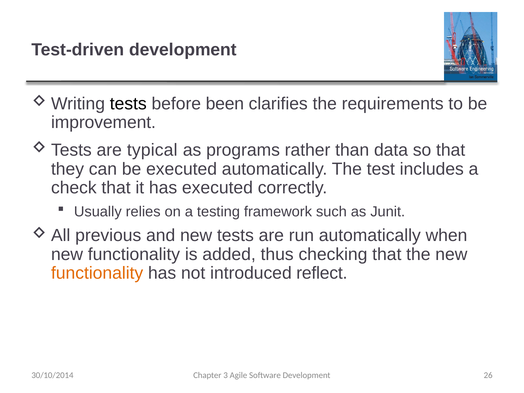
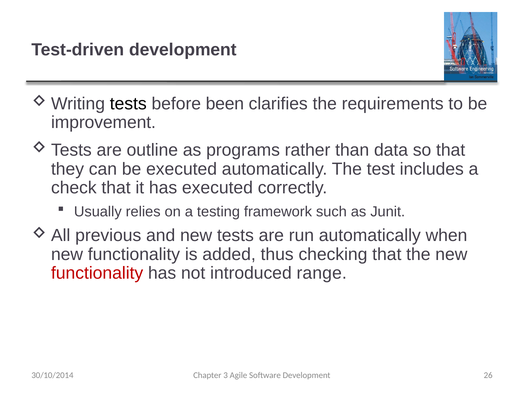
typical: typical -> outline (152, 150)
functionality colour: orange -> red (97, 273)
reflect: reflect -> range (322, 273)
